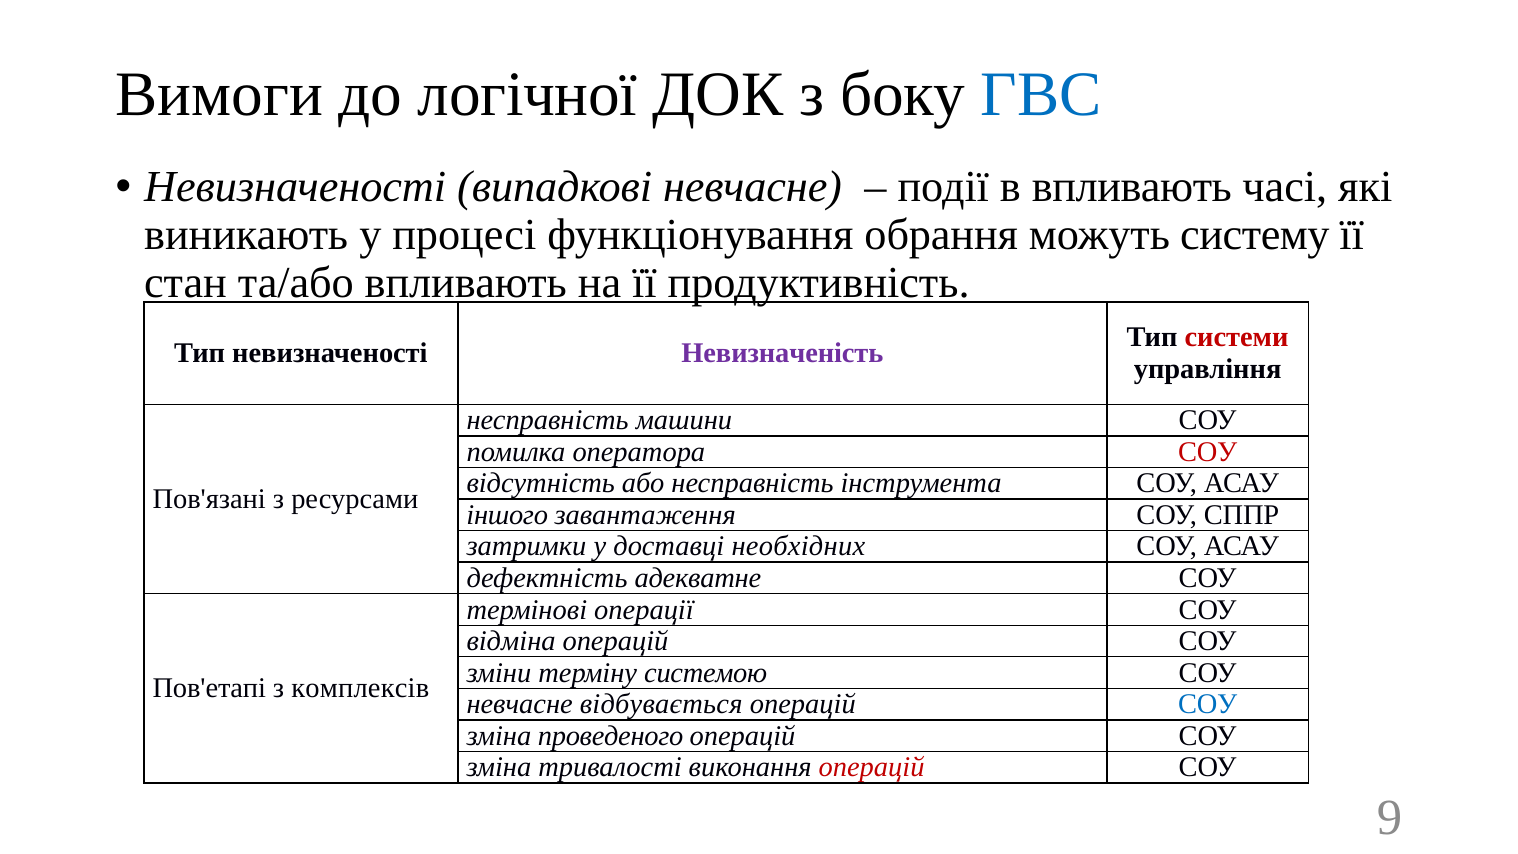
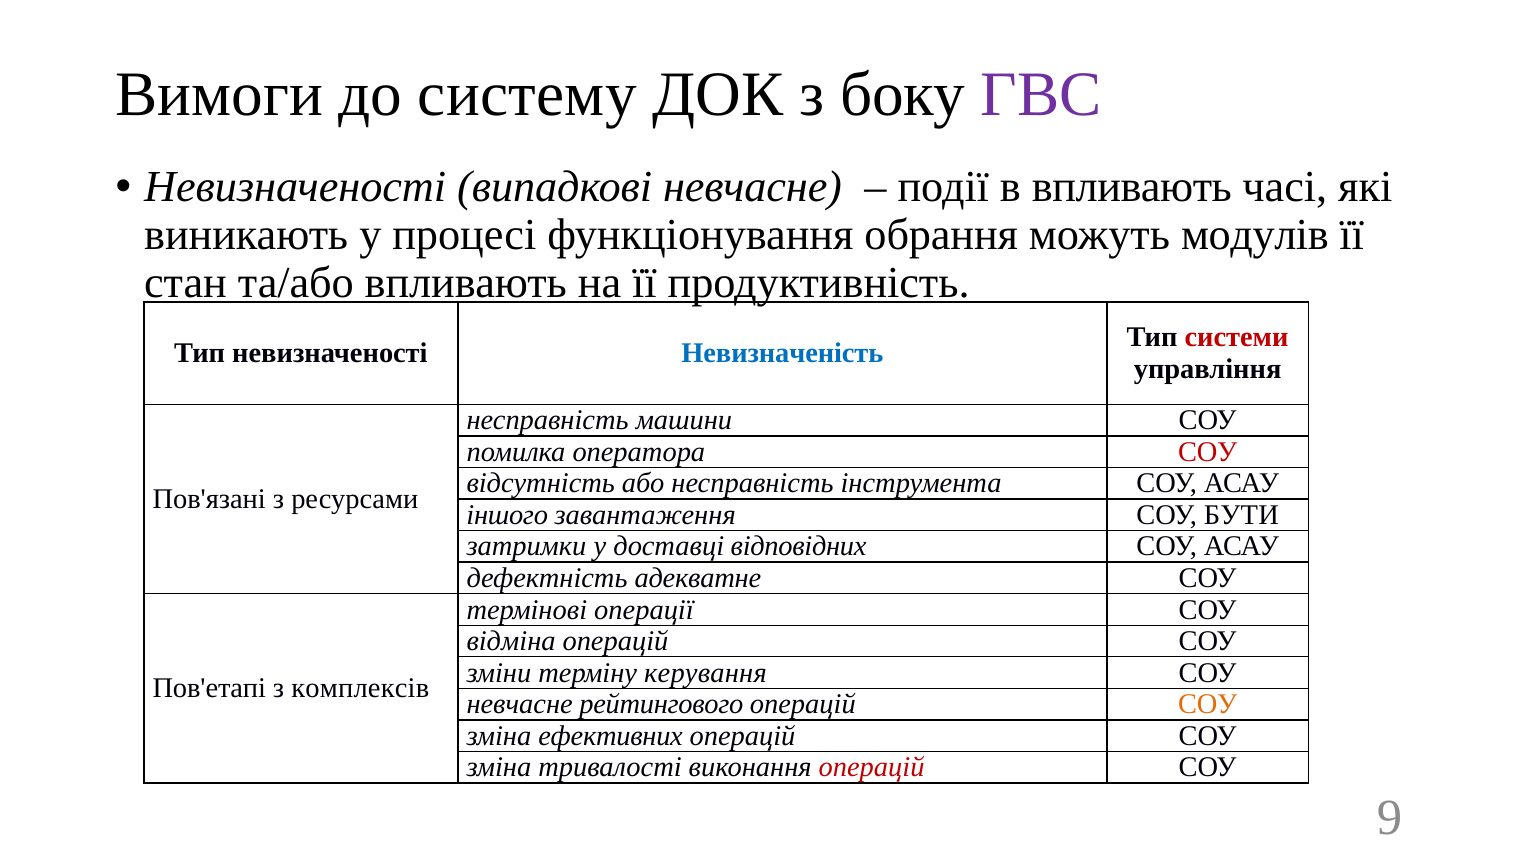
логічної: логічної -> систему (527, 94)
ГВС colour: blue -> purple (1041, 94)
систему: систему -> модулів (1255, 235)
Невизначеність colour: purple -> blue (782, 353)
СППР: СППР -> БУТИ (1241, 515)
необхідних: необхідних -> відповідних (799, 546)
системою: системою -> керування (705, 673)
відбувається: відбувається -> рейтингового (661, 704)
СОУ colour: blue -> orange (1208, 704)
проведеного: проведеного -> ефективних (611, 736)
